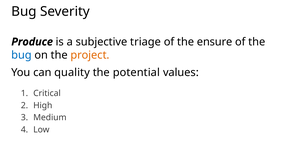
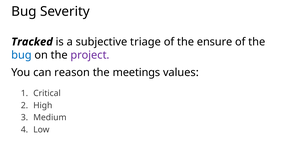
Produce: Produce -> Tracked (32, 42)
project colour: orange -> purple (90, 55)
quality: quality -> reason (72, 72)
potential: potential -> meetings (136, 72)
